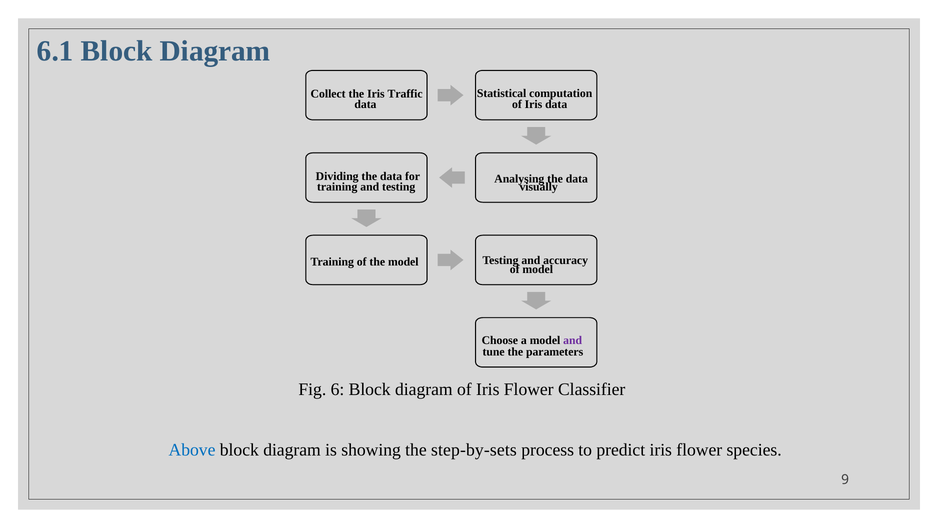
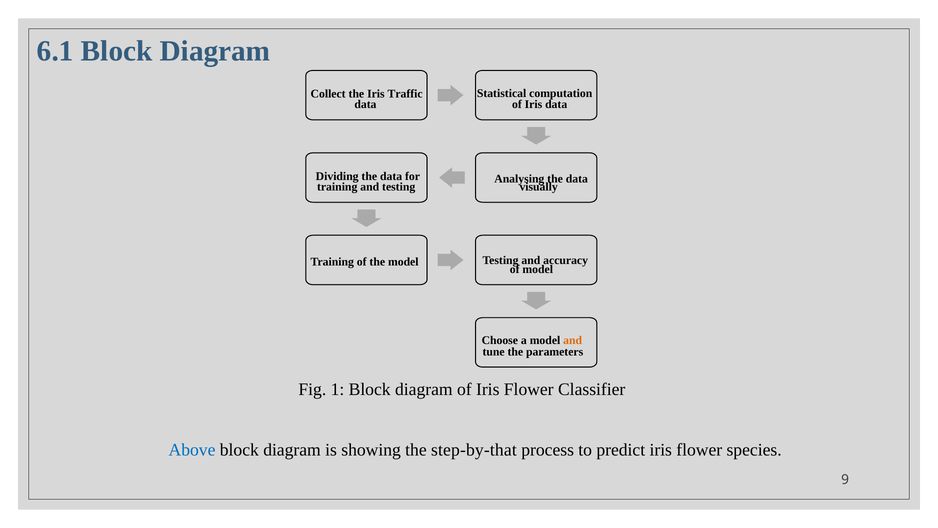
and colour: purple -> orange (573, 340)
6: 6 -> 1 (337, 389)
step-by-sets: step-by-sets -> step-by-that (474, 450)
